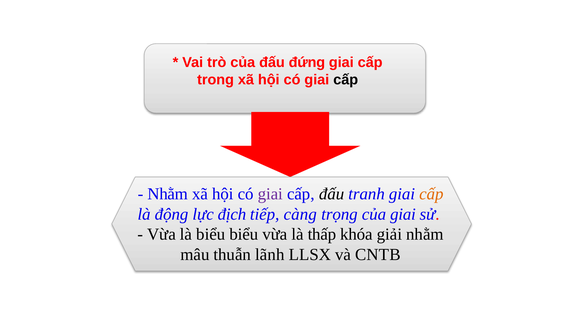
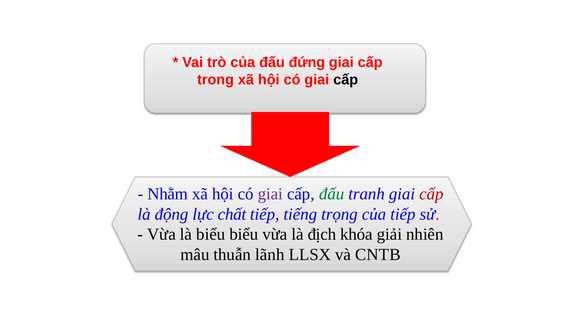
đấu colour: black -> green (332, 194)
cấp colour: orange -> red (431, 194)
địch: địch -> chất (232, 214)
càng: càng -> tiếng (300, 214)
của giai: giai -> tiếp (403, 214)
thấp: thấp -> địch (322, 234)
giải nhằm: nhằm -> nhiên (425, 234)
